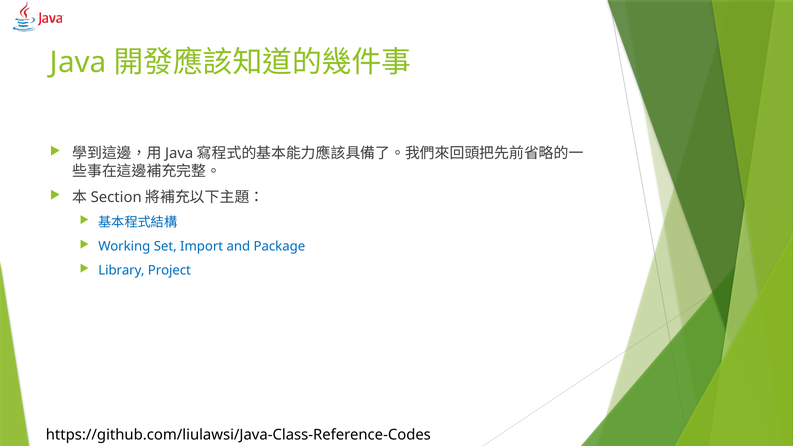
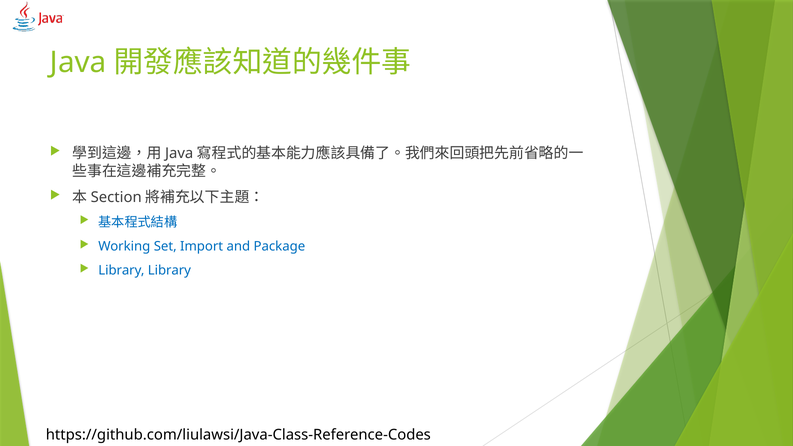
Library Project: Project -> Library (169, 271)
